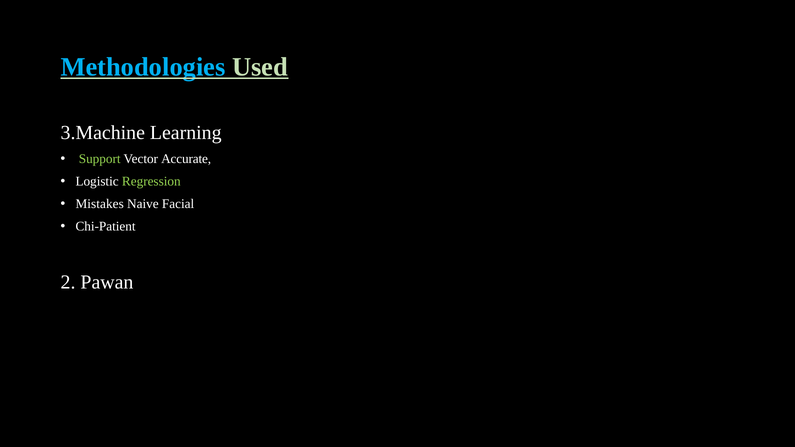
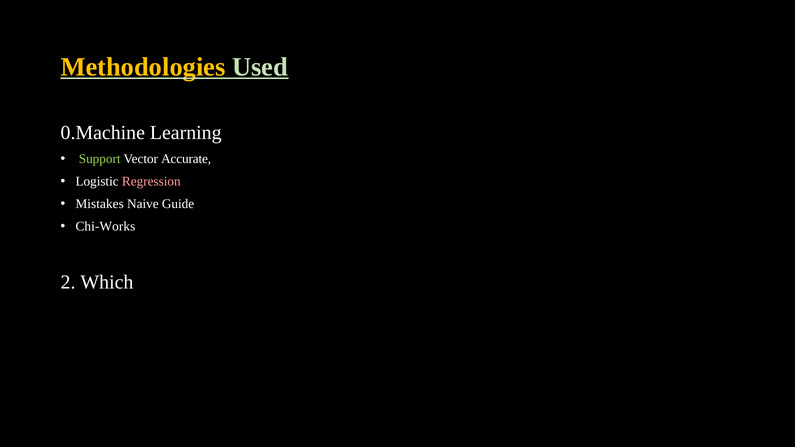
Methodologies colour: light blue -> yellow (143, 67)
3.Machine: 3.Machine -> 0.Machine (103, 133)
Regression colour: light green -> pink (151, 181)
Facial: Facial -> Guide (178, 204)
Chi-Patient: Chi-Patient -> Chi-Works (105, 227)
Pawan: Pawan -> Which (107, 282)
